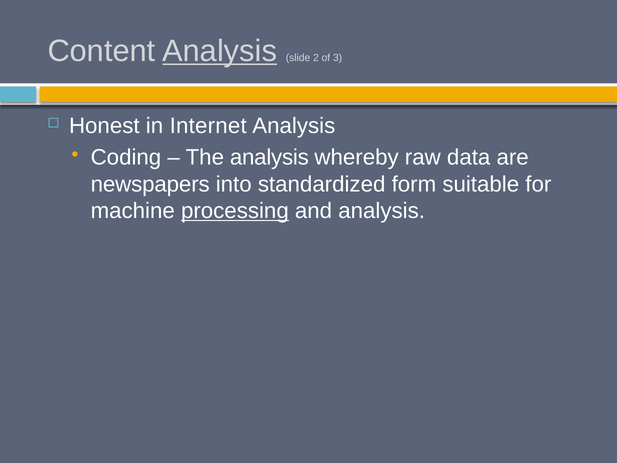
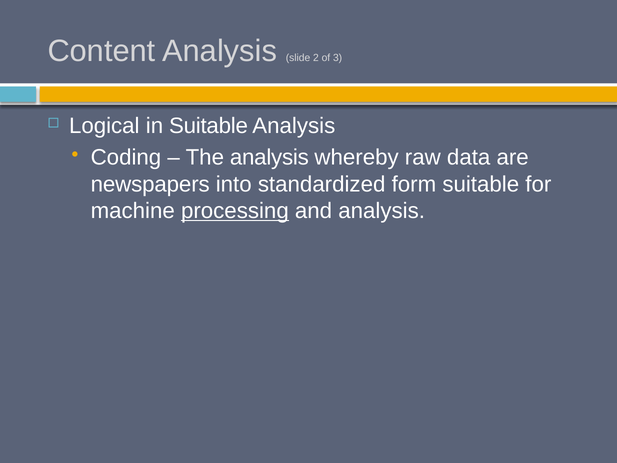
Analysis underline: present -> none (220, 51)
Honest: Honest -> Logical (104, 126)
in Internet: Internet -> Suitable (208, 126)
